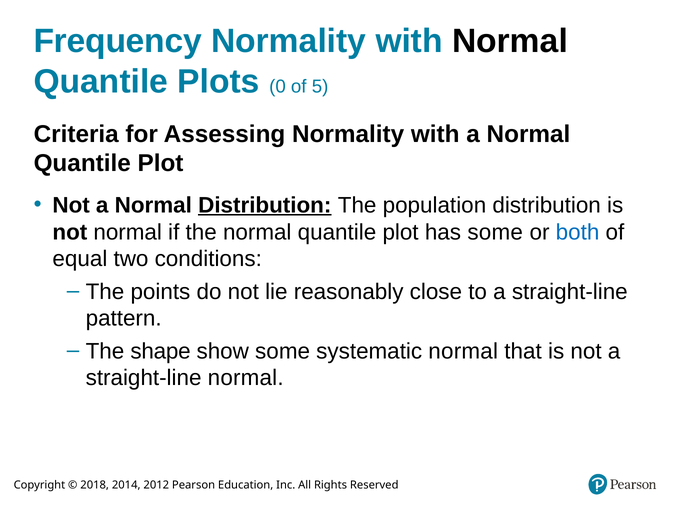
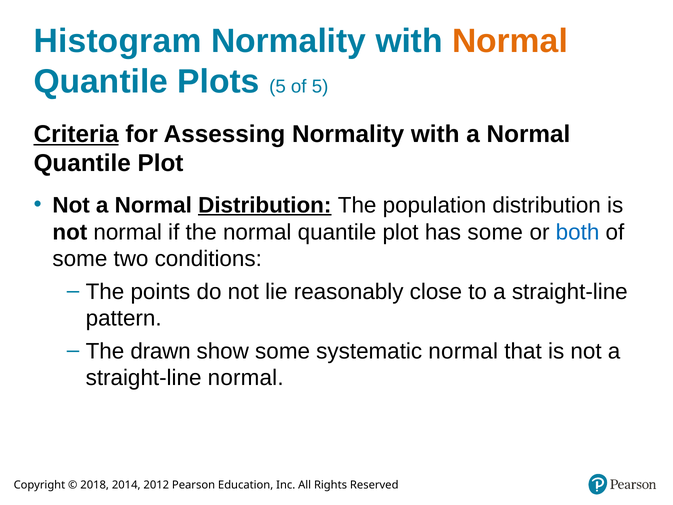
Frequency: Frequency -> Histogram (118, 41)
Normal colour: black -> orange (510, 41)
Plots 0: 0 -> 5 (278, 87)
Criteria underline: none -> present (76, 134)
equal: equal -> some (80, 259)
shape: shape -> drawn (161, 351)
